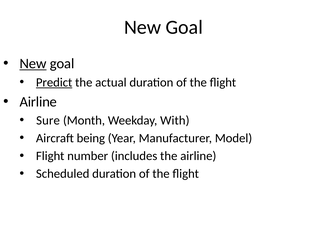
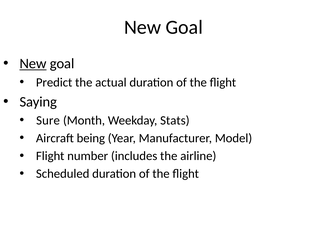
Predict underline: present -> none (54, 82)
Airline: Airline -> Saying (38, 102)
With: With -> Stats (175, 121)
